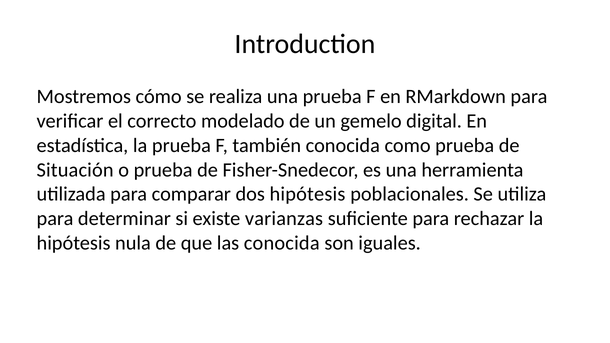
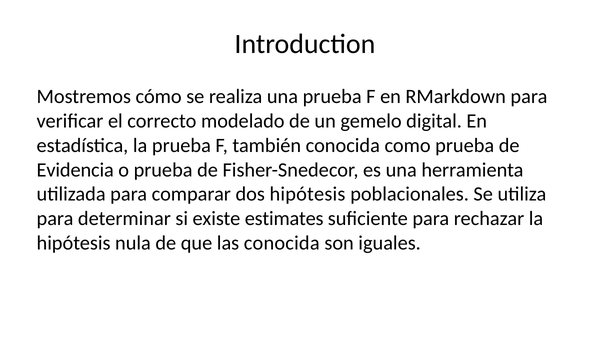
Situación: Situación -> Evidencia (75, 170)
varianzas: varianzas -> estimates (284, 219)
